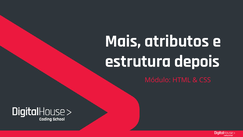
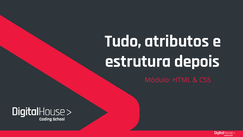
Mais: Mais -> Tudo (123, 41)
